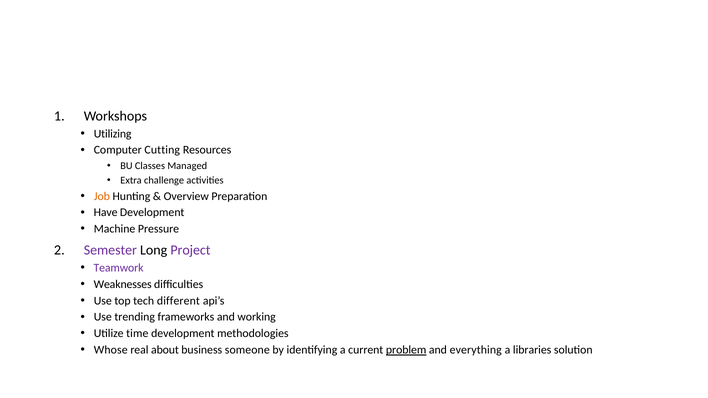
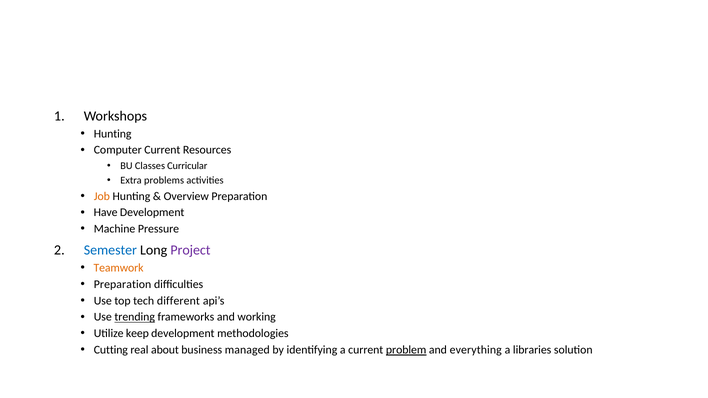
Utilizing: Utilizing -> Hunting (113, 134)
Computer Cutting: Cutting -> Current (162, 150)
Managed: Managed -> Curricular (187, 166)
challenge: challenge -> problems (164, 181)
Semester colour: purple -> blue (110, 250)
Teamwork colour: purple -> orange (119, 268)
Weaknesses: Weaknesses -> Preparation (123, 284)
trending underline: none -> present (135, 317)
time: time -> keep (137, 334)
Whose: Whose -> Cutting (111, 350)
someone: someone -> managed (247, 350)
